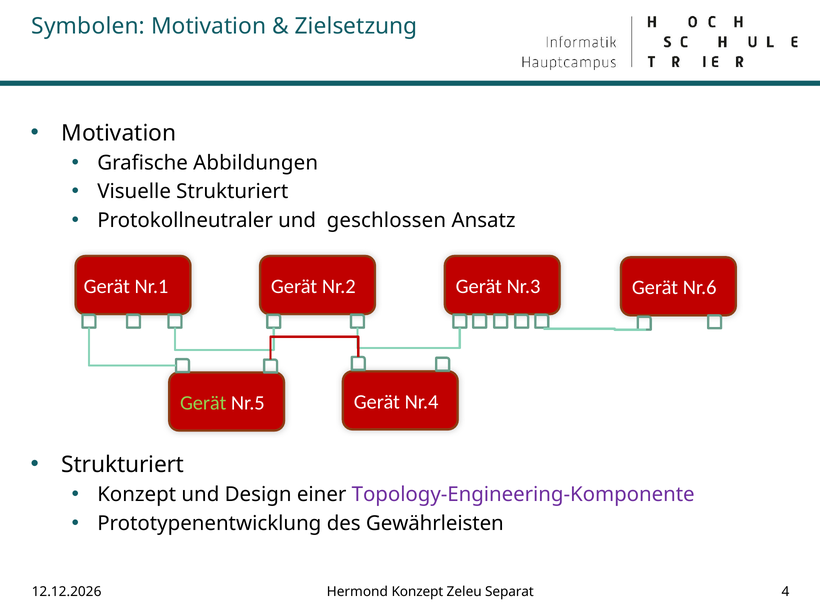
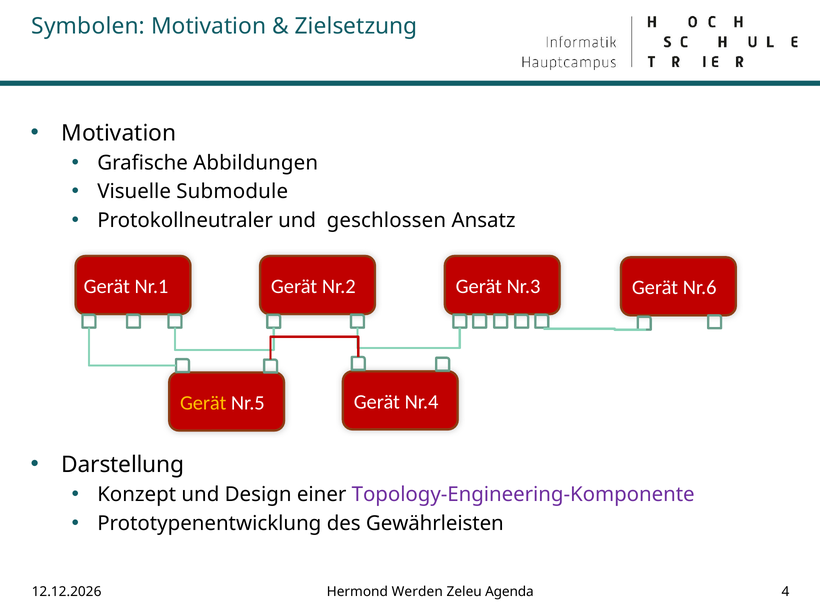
Visuelle Strukturiert: Strukturiert -> Submodule (232, 192)
Gerät colour: light green -> yellow (203, 403)
Strukturiert: Strukturiert -> Darstellung (123, 465)
Hermond Konzept: Konzept -> Werden (417, 592)
Separat: Separat -> Agenda (509, 592)
